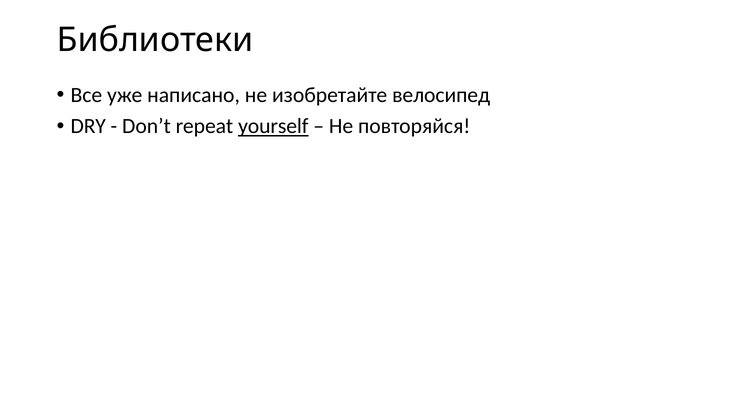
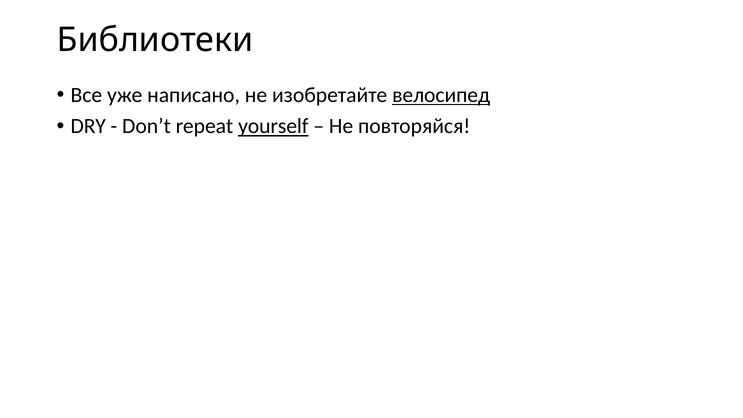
велосипед underline: none -> present (441, 95)
